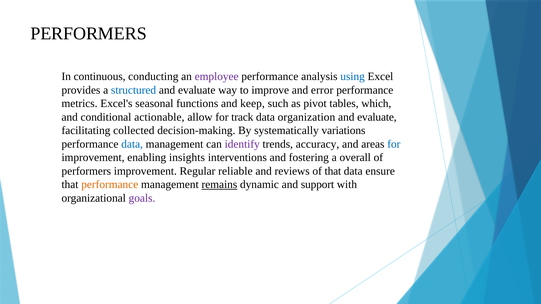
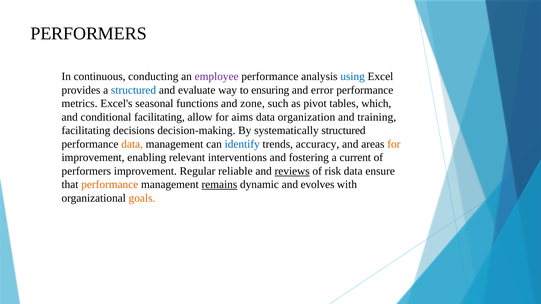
improve: improve -> ensuring (270, 90)
keep: keep -> zone (253, 104)
conditional actionable: actionable -> facilitating (159, 117)
track: track -> aims (242, 117)
evaluate: evaluate -> training (377, 117)
collected: collected -> decisions (134, 131)
systematically variations: variations -> structured (344, 131)
data colour: blue -> orange (132, 144)
identify colour: purple -> blue (242, 144)
for colour: blue -> orange (394, 144)
insights: insights -> relevant (187, 158)
overall: overall -> current (355, 158)
reviews underline: none -> present (292, 171)
of that: that -> risk (333, 171)
support: support -> evolves (318, 185)
goals colour: purple -> orange (142, 198)
